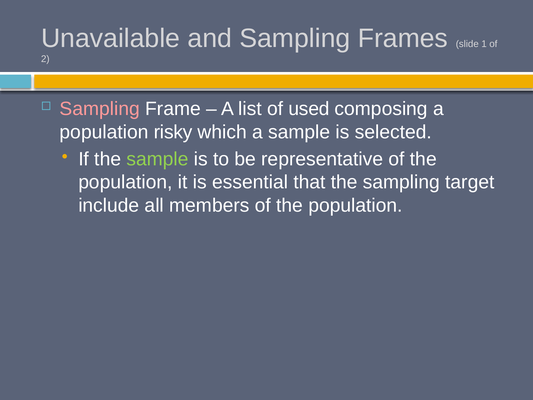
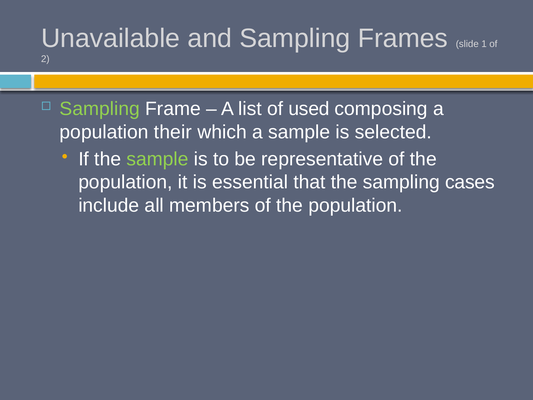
Sampling colour: pink -> light green (100, 109)
risky: risky -> their (173, 132)
target: target -> cases (470, 182)
